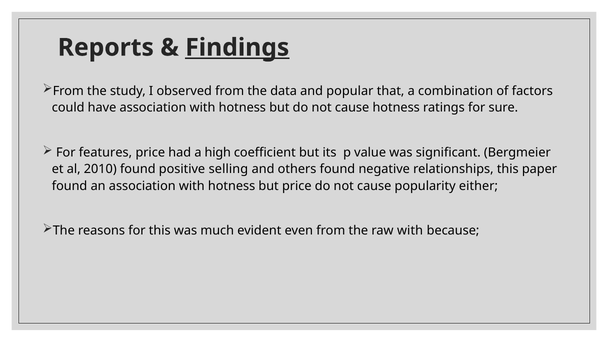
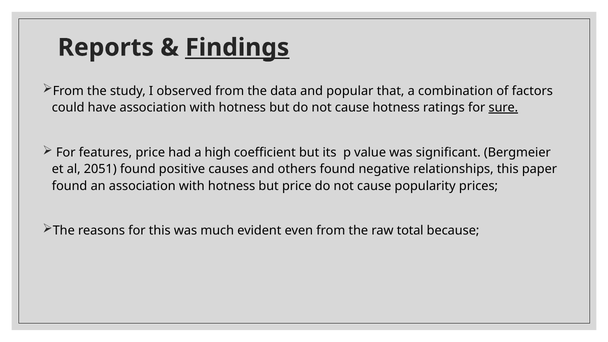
sure underline: none -> present (503, 108)
2010: 2010 -> 2051 (100, 169)
selling: selling -> causes (228, 169)
either: either -> prices (478, 186)
raw with: with -> total (410, 231)
